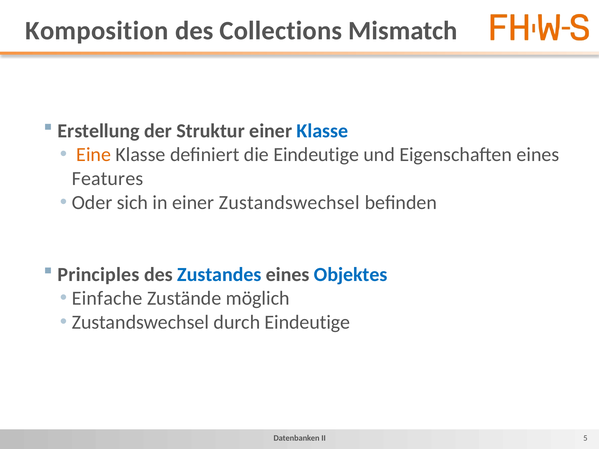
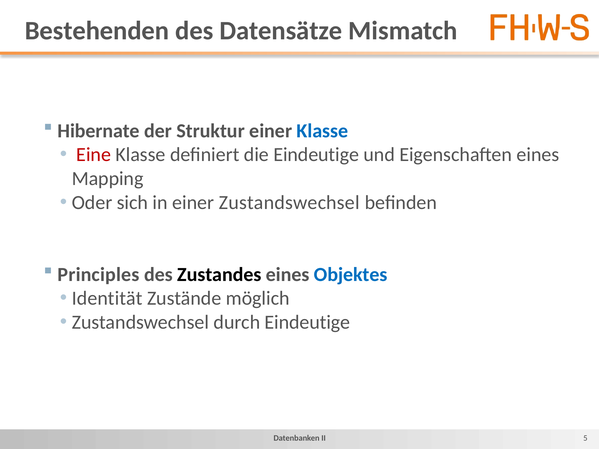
Komposition: Komposition -> Bestehenden (97, 31)
Collections: Collections -> Datensätze (281, 31)
Erstellung: Erstellung -> Hibernate (99, 131)
Eine colour: orange -> red (94, 155)
Features: Features -> Mapping (108, 179)
Zustandes colour: blue -> black (219, 275)
Einfache: Einfache -> Identität (107, 299)
